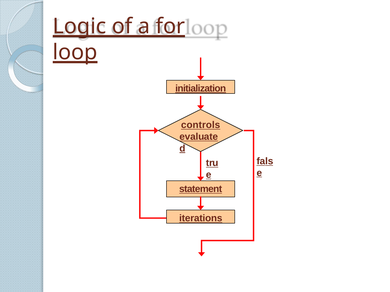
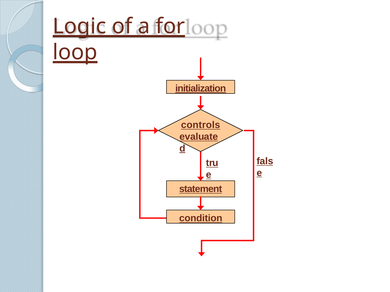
iterations: iterations -> condition (201, 219)
